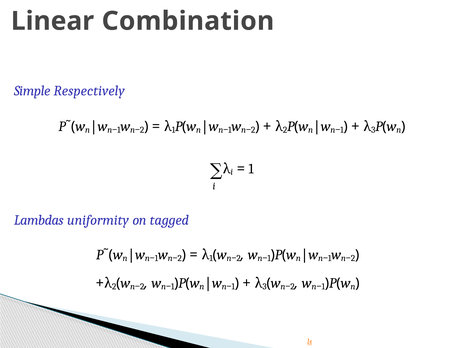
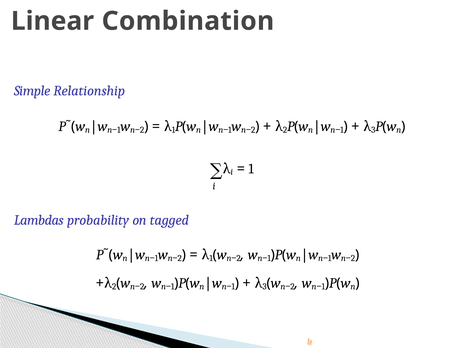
Respectively: Respectively -> Relationship (89, 91)
uniformity: uniformity -> probability (98, 220)
